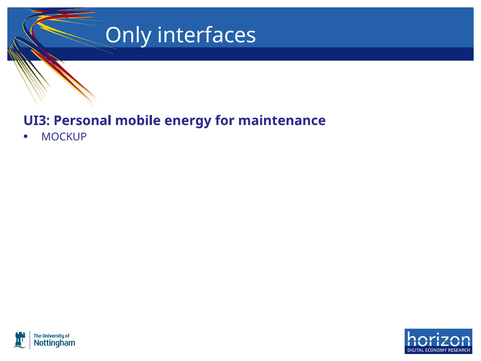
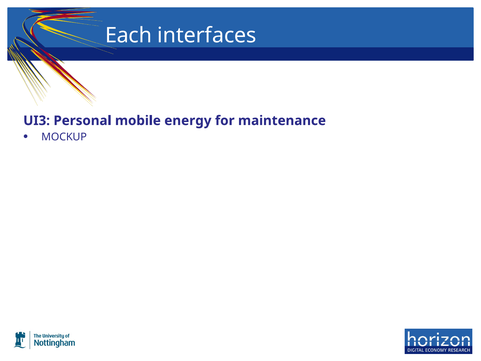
Only: Only -> Each (128, 36)
